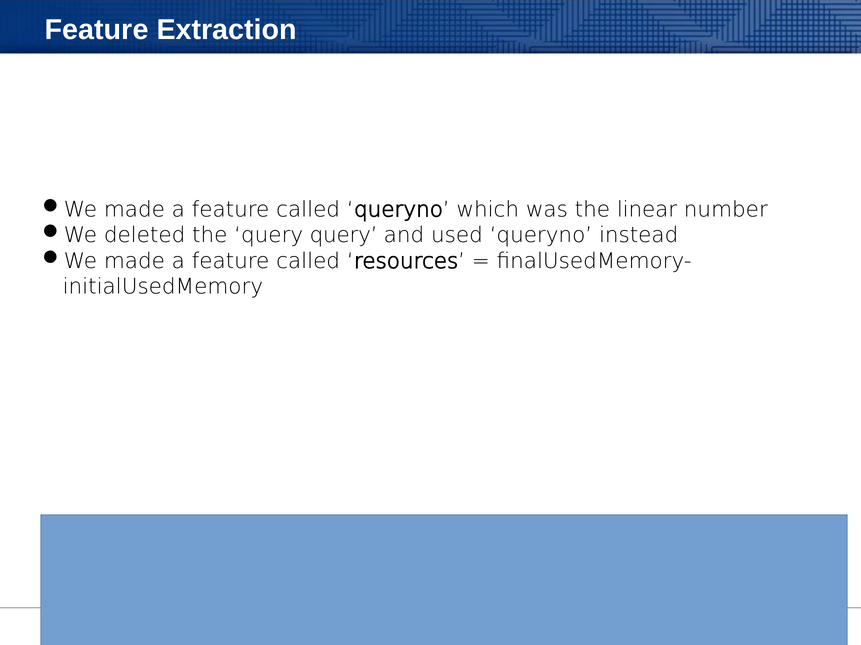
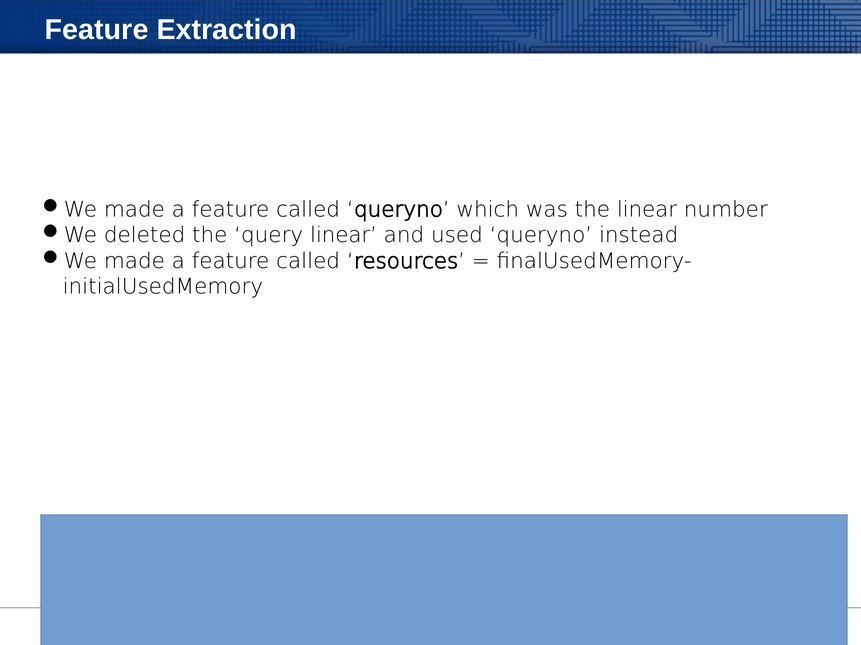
query query: query -> linear (344, 236)
